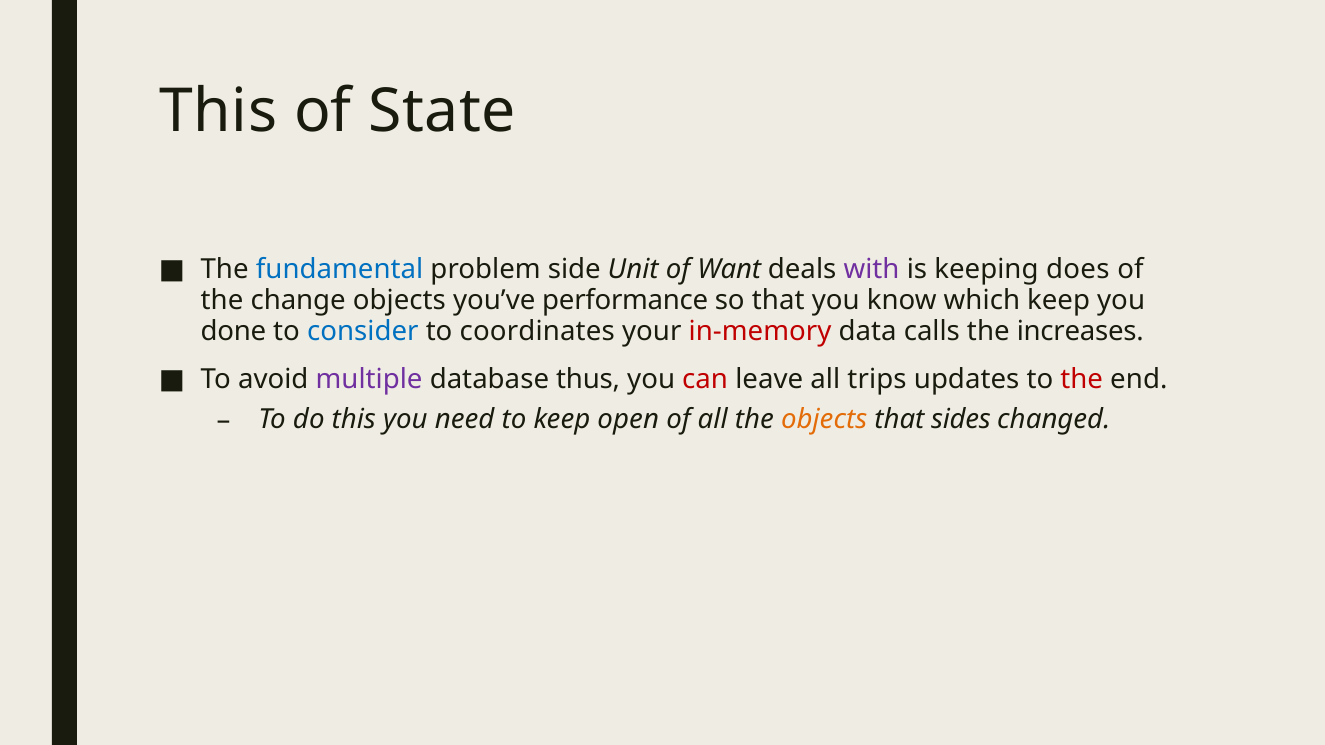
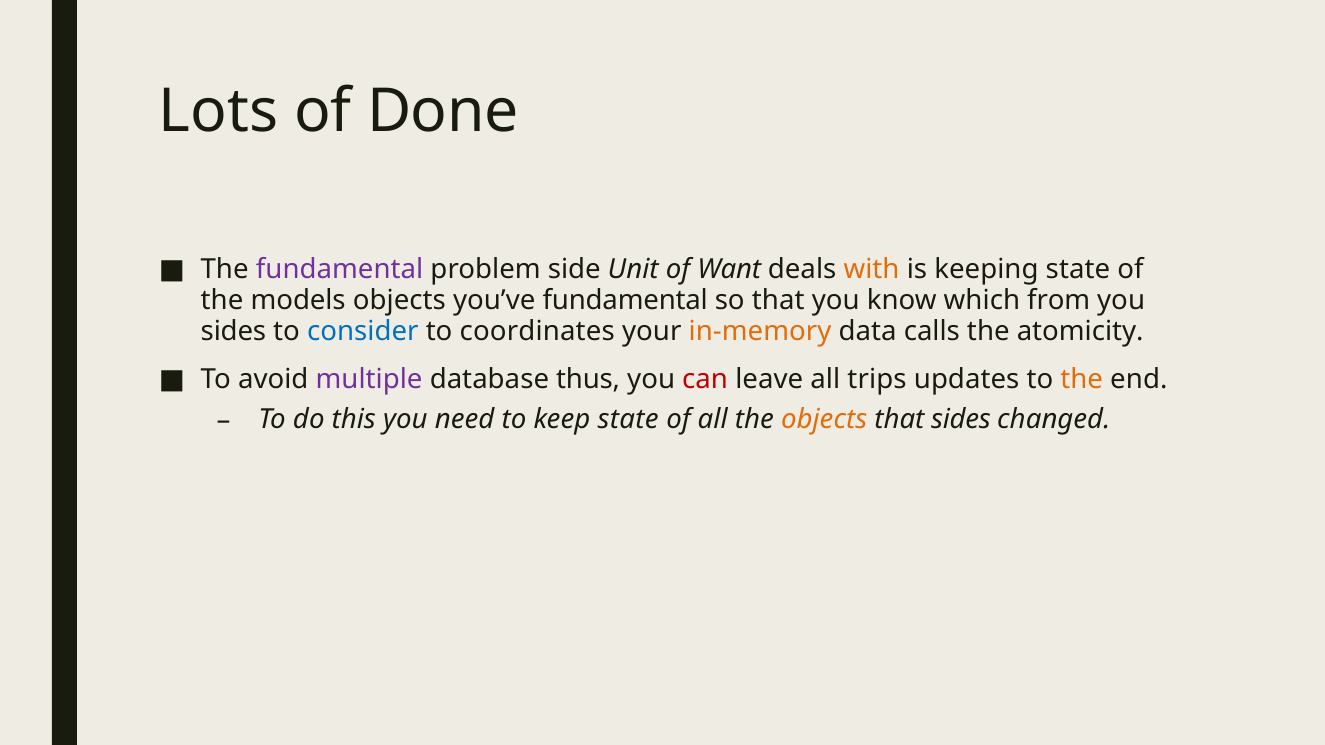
This: This -> Lots (219, 111)
State: State -> Done (443, 111)
fundamental colour: blue -> purple (340, 269)
with colour: purple -> orange (872, 269)
keeping does: does -> state (1078, 269)
change: change -> models (298, 300)
you’ve performance: performance -> fundamental (625, 300)
which keep: keep -> from (1059, 300)
done: done -> sides (233, 331)
in-memory colour: red -> orange (760, 331)
increases: increases -> atomicity (1080, 331)
the colour: red -> orange (1082, 379)
keep open: open -> state (628, 420)
